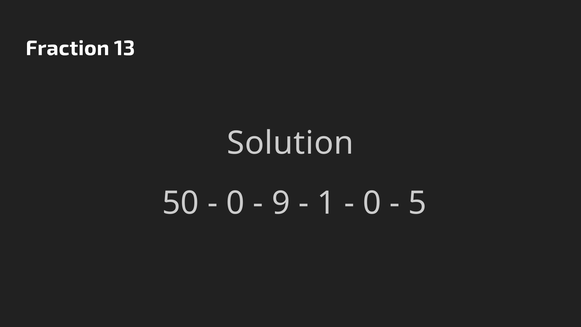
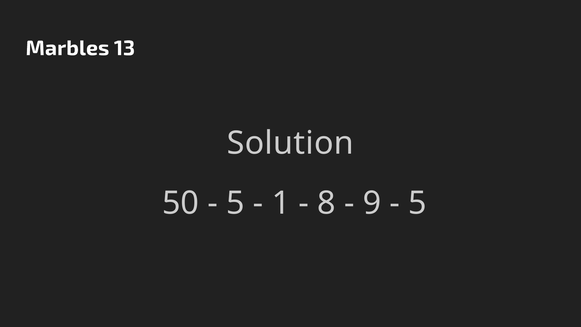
Fraction: Fraction -> Marbles (67, 48)
0: 0 -> 5 (235, 203)
9: 9 -> 1 (281, 203)
1: 1 -> 8 (326, 203)
0: 0 -> 9 (372, 203)
